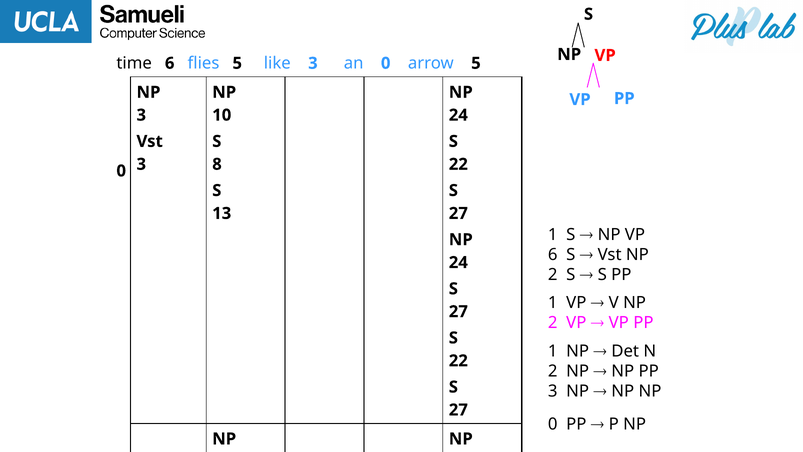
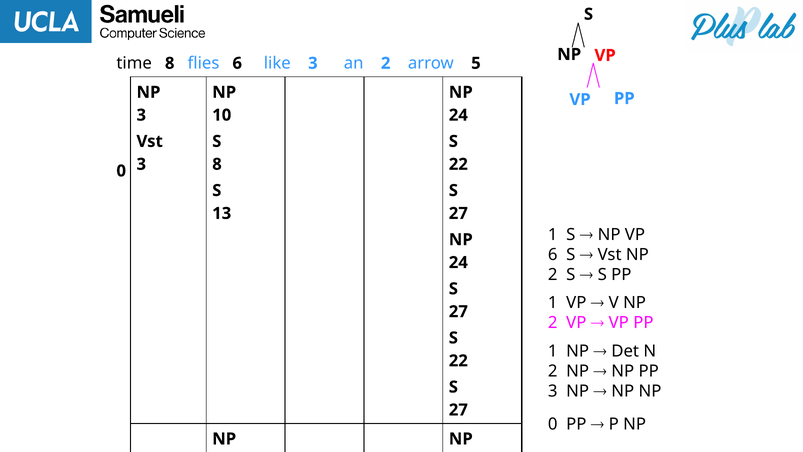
time 6: 6 -> 8 (170, 63)
flies 5: 5 -> 6 (237, 63)
an 0: 0 -> 2 (386, 63)
